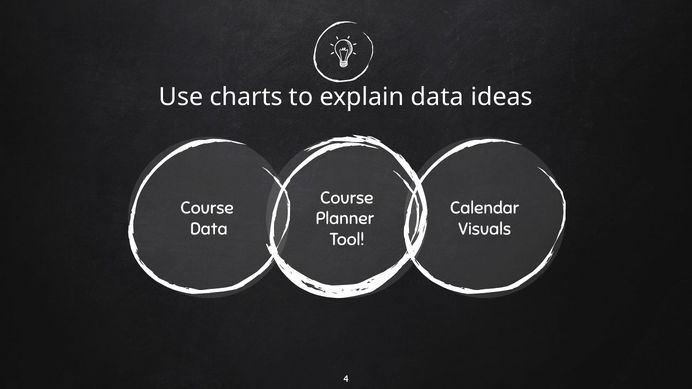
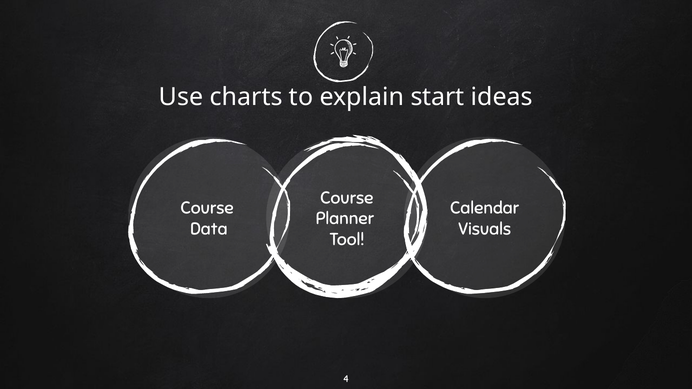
explain data: data -> start (438, 97)
